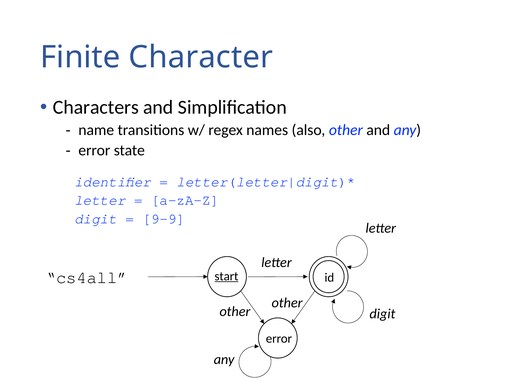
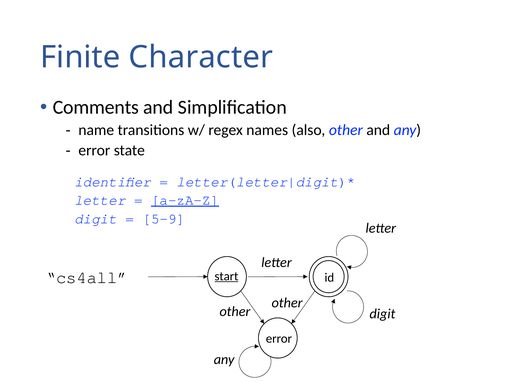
Characters: Characters -> Comments (96, 107)
a-zA-Z underline: none -> present (185, 200)
9-9: 9-9 -> 5-9 (164, 219)
